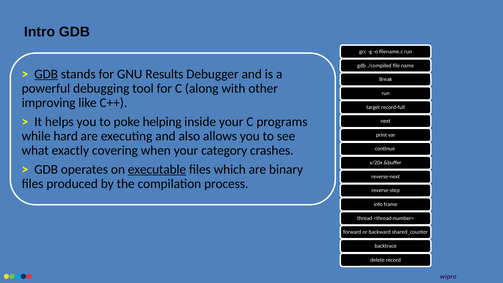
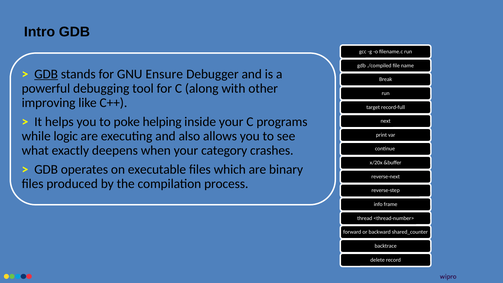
Results: Results -> Ensure (164, 74)
hard: hard -> logic (66, 136)
covering: covering -> deepens (115, 150)
executable underline: present -> none (157, 169)
